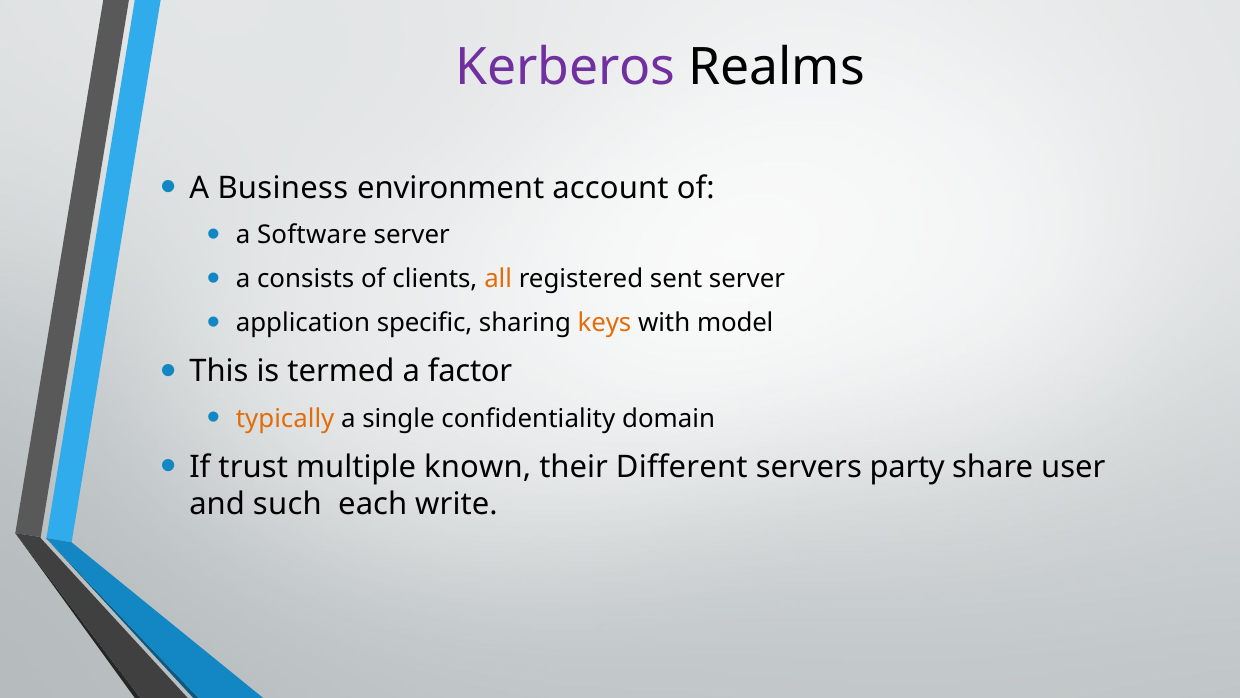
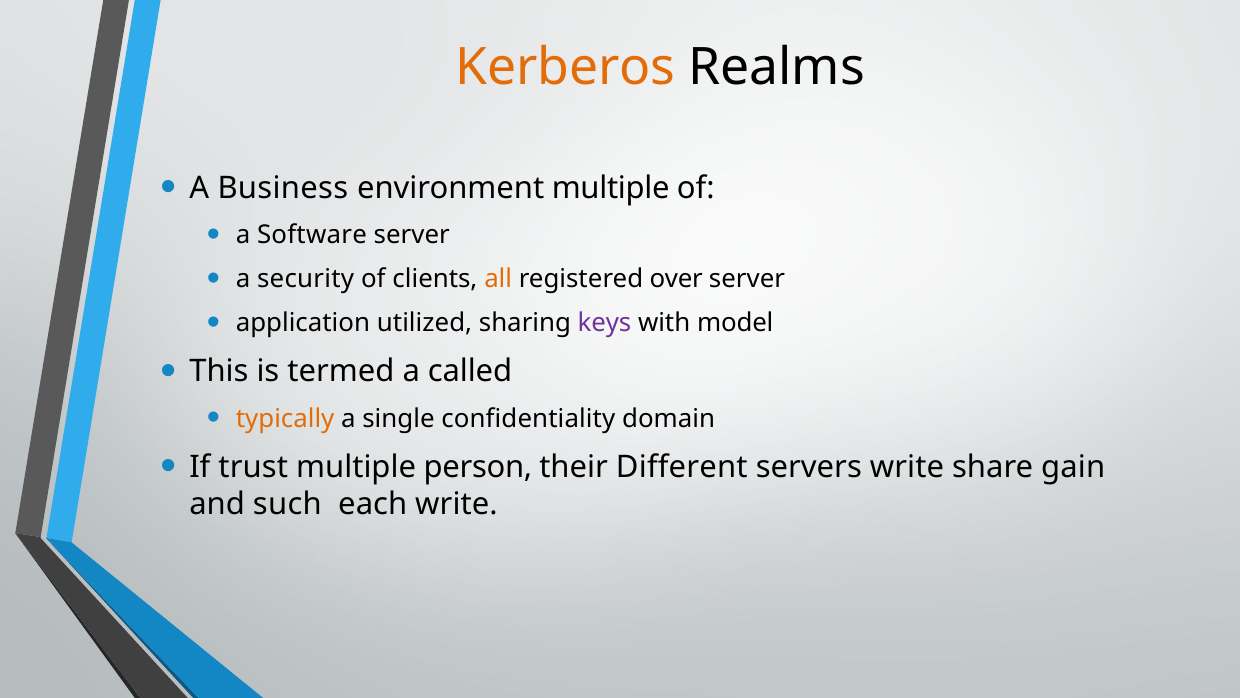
Kerberos colour: purple -> orange (566, 68)
environment account: account -> multiple (611, 188)
consists: consists -> security (306, 279)
sent: sent -> over (676, 279)
specific: specific -> utilized (424, 323)
keys colour: orange -> purple (605, 323)
factor: factor -> called (470, 371)
known: known -> person (478, 467)
servers party: party -> write (907, 467)
user: user -> gain (1073, 467)
